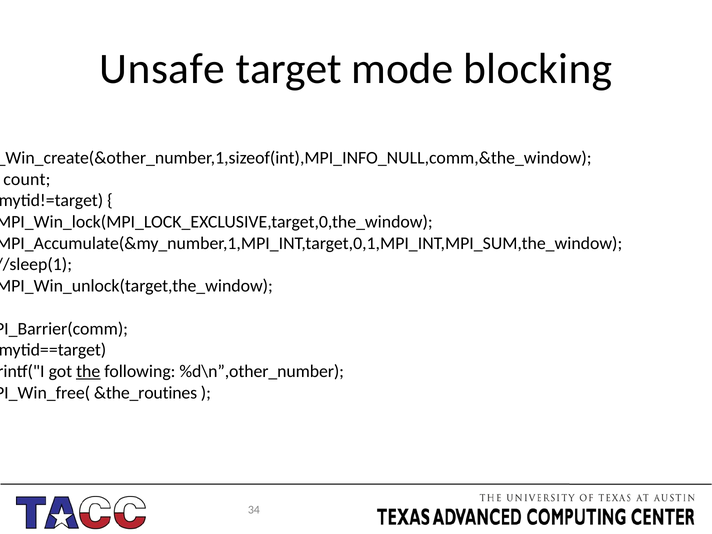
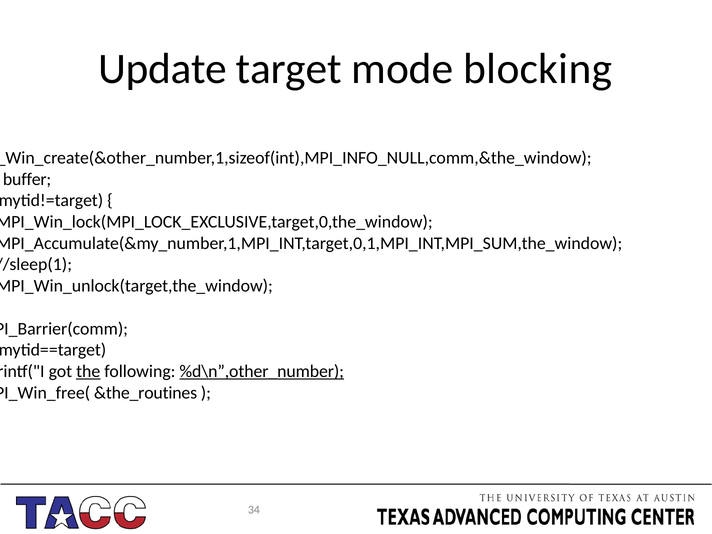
Unsafe: Unsafe -> Update (163, 69)
count: count -> buffer (27, 179)
%d\n”,other_number underline: none -> present (262, 371)
